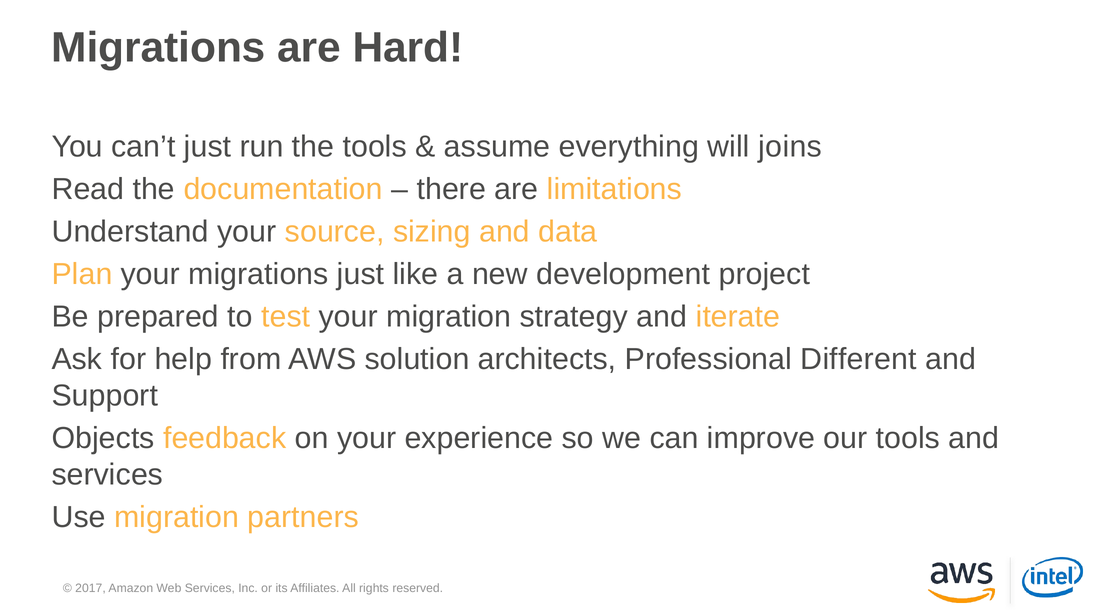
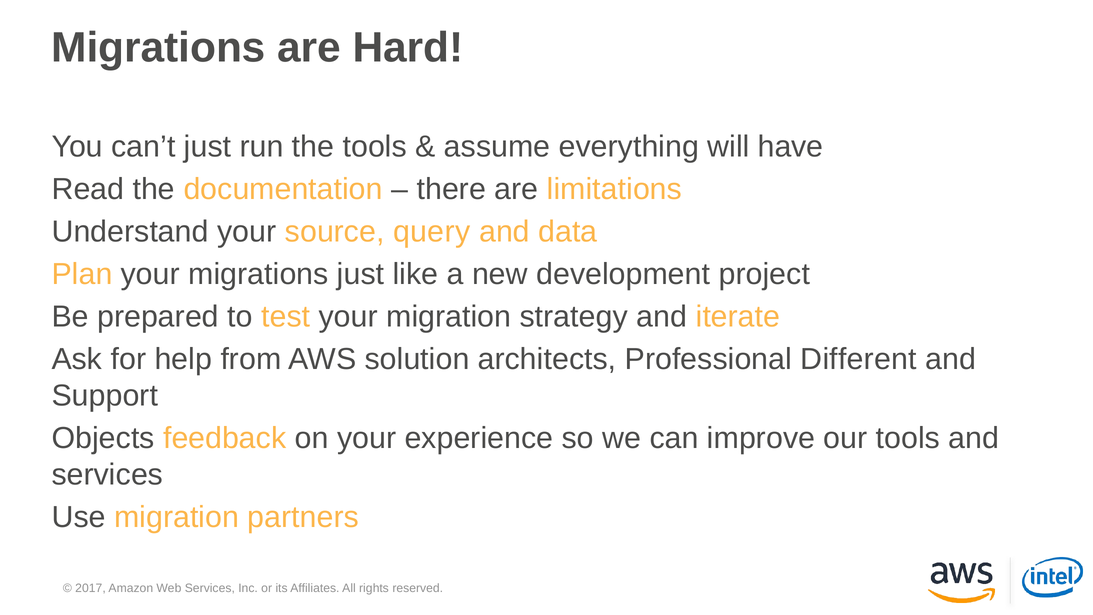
joins: joins -> have (790, 146)
sizing: sizing -> query (432, 232)
